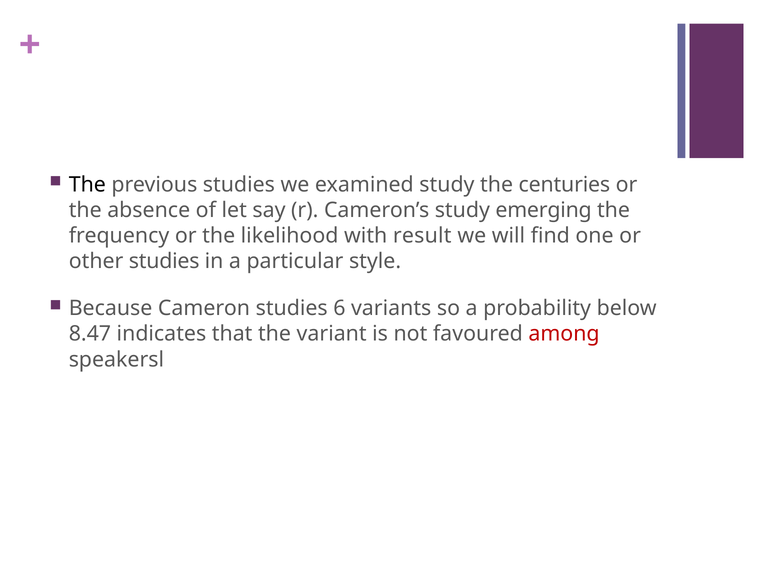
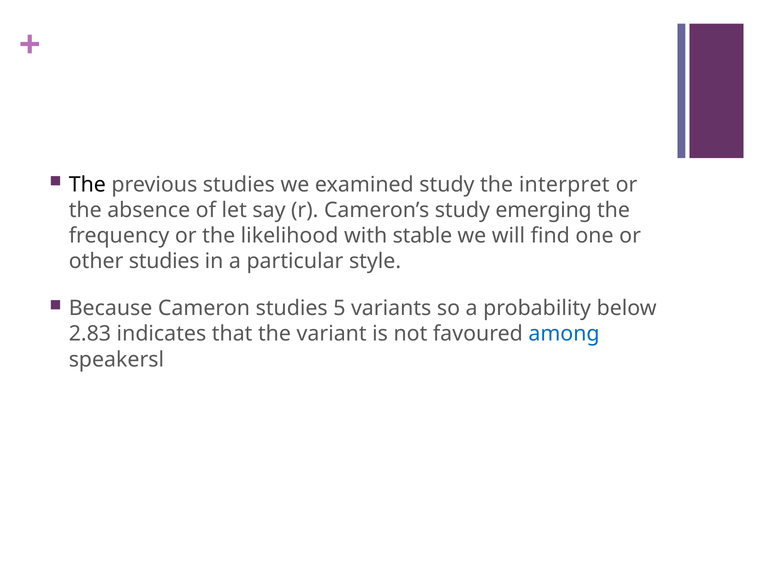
centuries: centuries -> interpret (564, 185)
result: result -> stable (422, 236)
6: 6 -> 5 (339, 308)
8.47: 8.47 -> 2.83 (90, 334)
among colour: red -> blue (564, 334)
